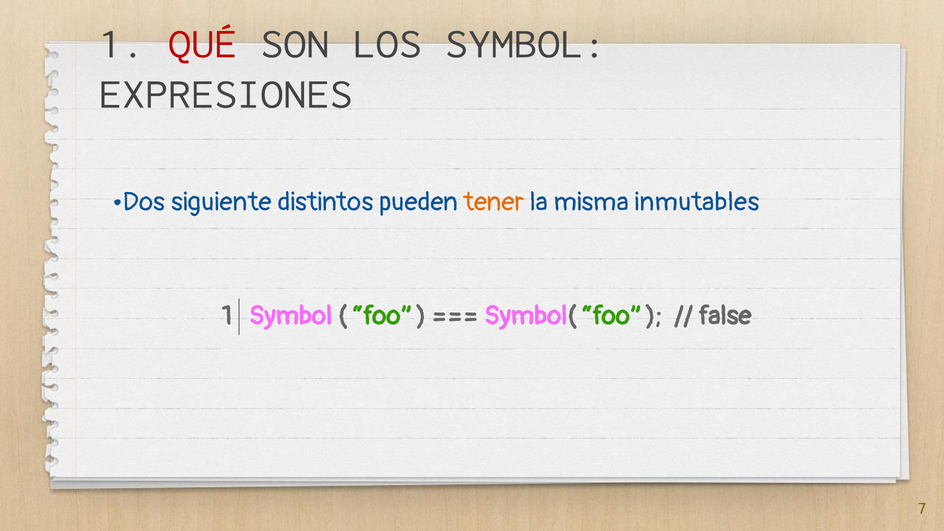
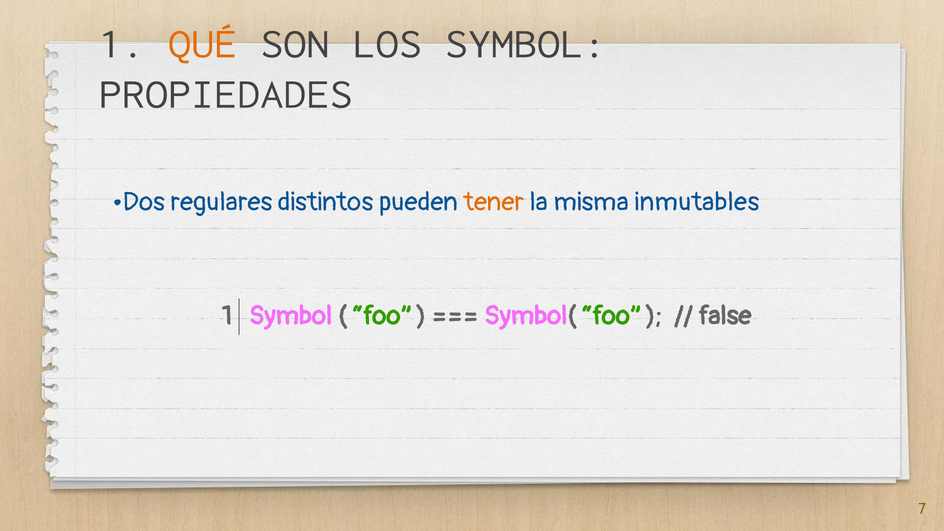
QUÉ colour: red -> orange (203, 43)
EXPRESIONES: EXPRESIONES -> PROPIEDADES (226, 94)
siguiente: siguiente -> regulares (222, 202)
